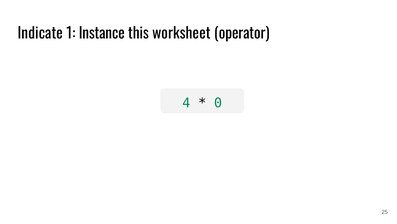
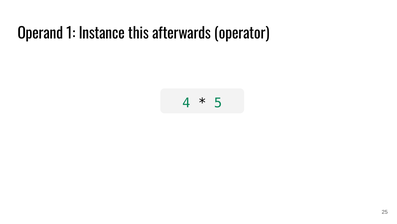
Indicate: Indicate -> Operand (40, 34)
worksheet: worksheet -> afterwards (182, 34)
0: 0 -> 5 (218, 103)
